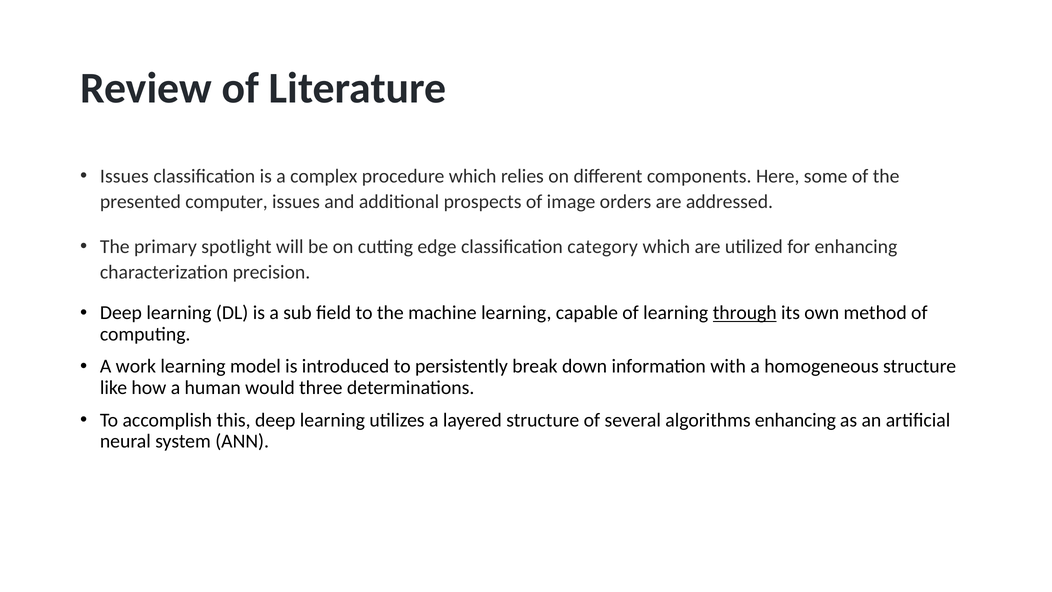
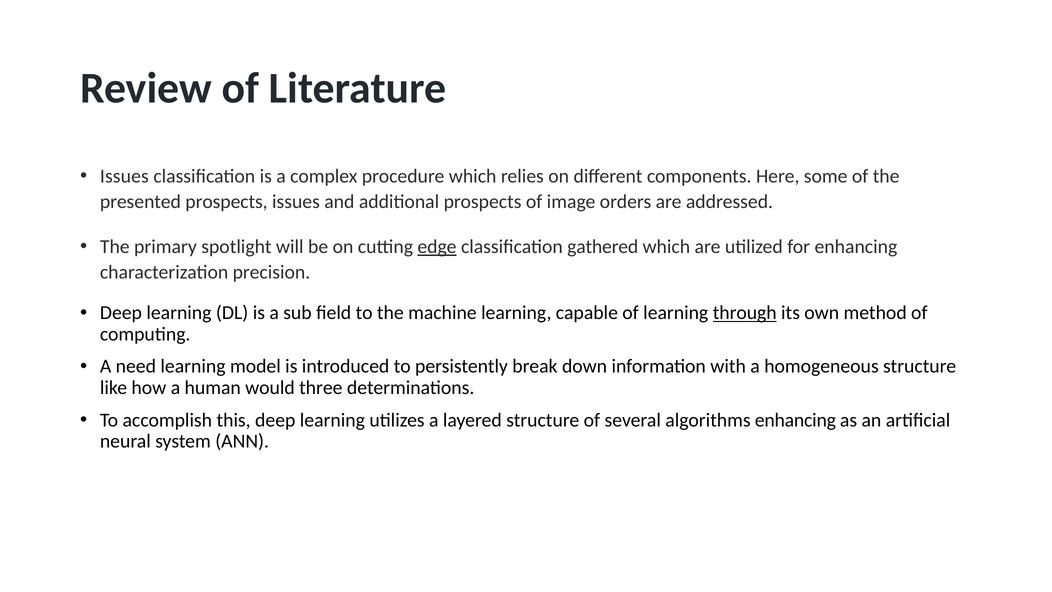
presented computer: computer -> prospects (226, 202)
edge underline: none -> present (437, 247)
category: category -> gathered (603, 247)
work: work -> need (136, 366)
